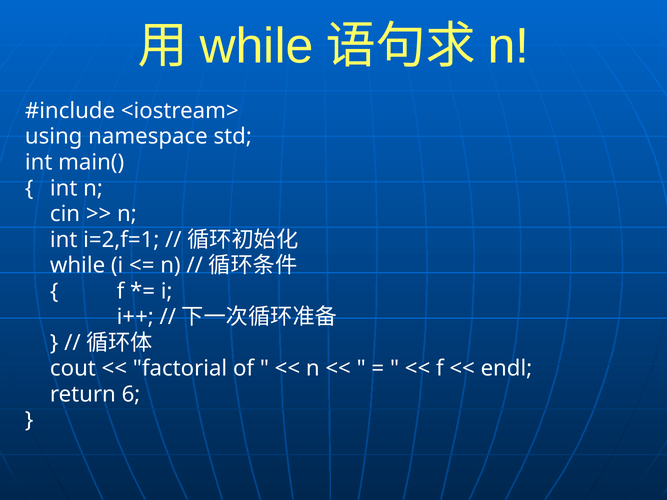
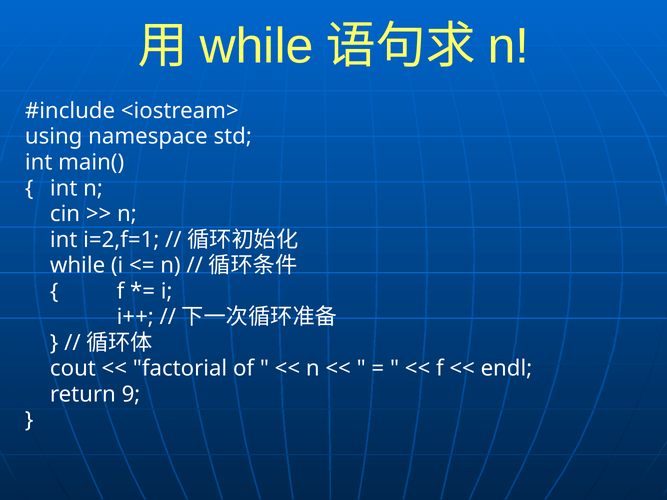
6: 6 -> 9 (131, 395)
